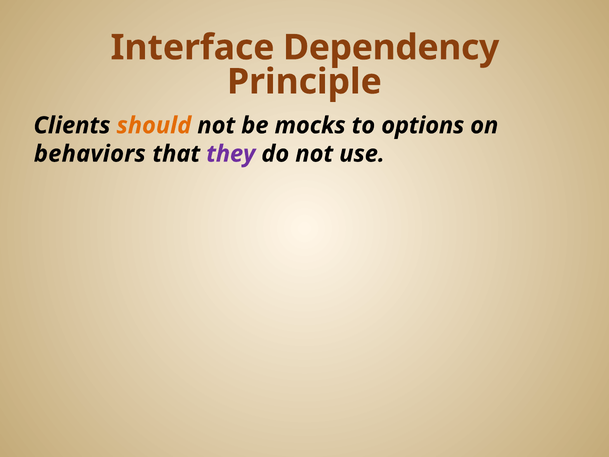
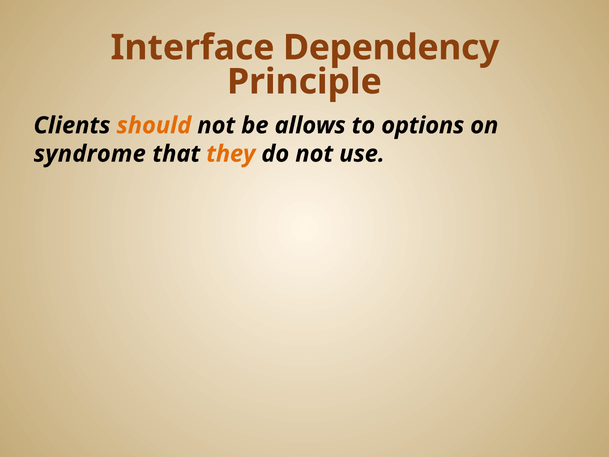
mocks: mocks -> allows (310, 125)
behaviors: behaviors -> syndrome (90, 154)
they colour: purple -> orange (231, 154)
